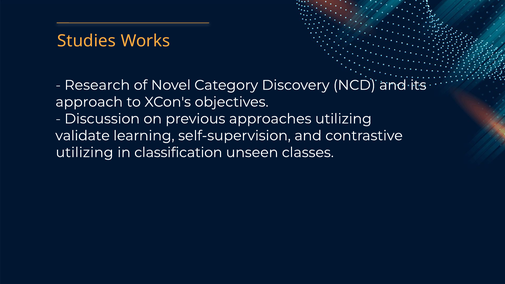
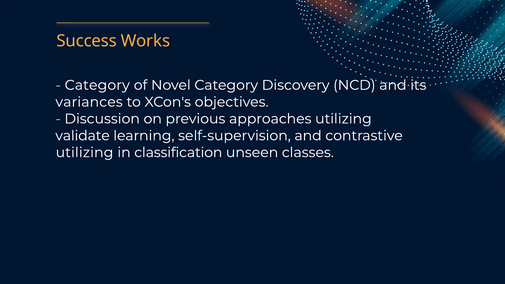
Studies: Studies -> Success (87, 41)
Research: Research -> Category (97, 85)
approach: approach -> variances (89, 102)
